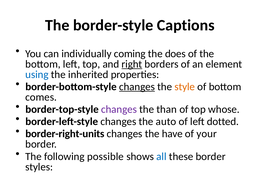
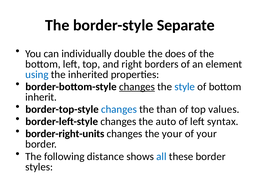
Captions: Captions -> Separate (186, 25)
coming: coming -> double (130, 54)
right underline: present -> none (132, 64)
style colour: orange -> blue (185, 87)
comes: comes -> inherit (41, 97)
changes colour: purple -> blue (119, 109)
whose: whose -> values (224, 109)
dotted: dotted -> syntax (223, 122)
the have: have -> your (172, 134)
possible: possible -> distance (105, 156)
